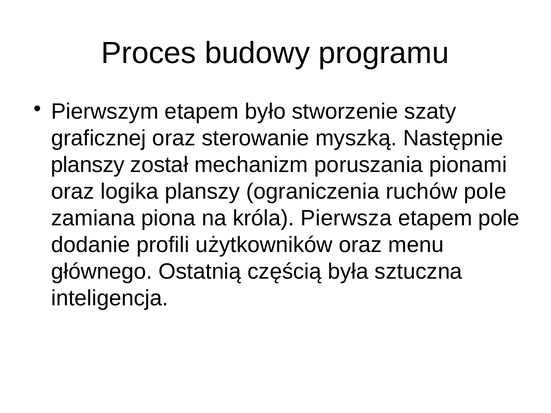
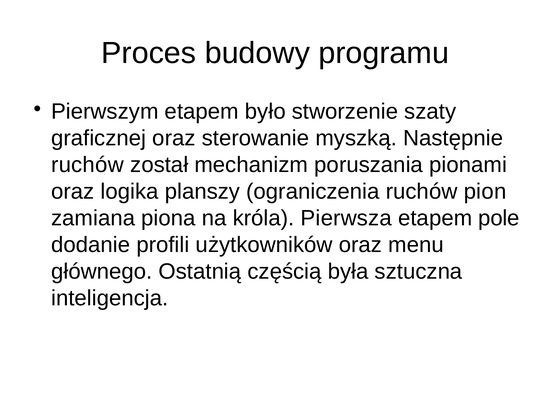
planszy: planszy -> ruchów (87, 165)
ruchów pole: pole -> pion (485, 192)
